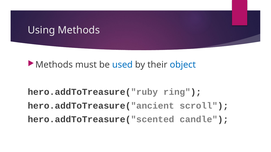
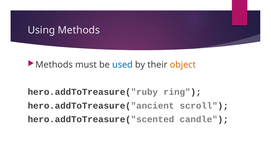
object colour: blue -> orange (183, 65)
